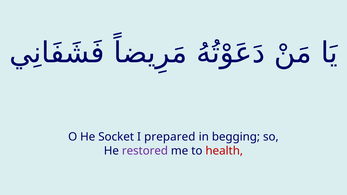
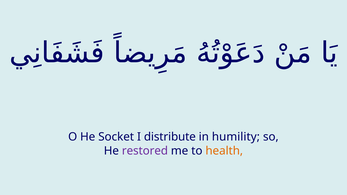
prepared: prepared -> distribute (170, 137)
begging: begging -> humility (236, 137)
health colour: red -> orange (224, 151)
